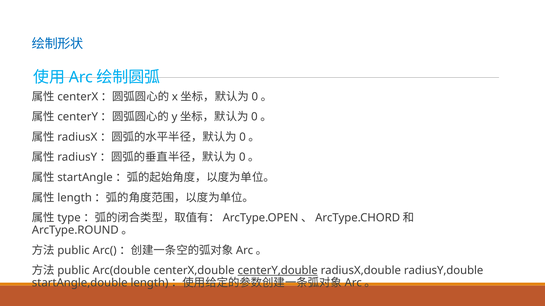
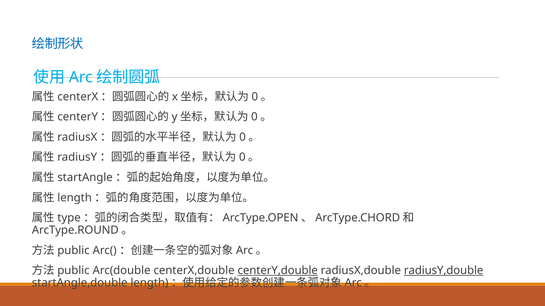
radiusY,double underline: none -> present (444, 271)
